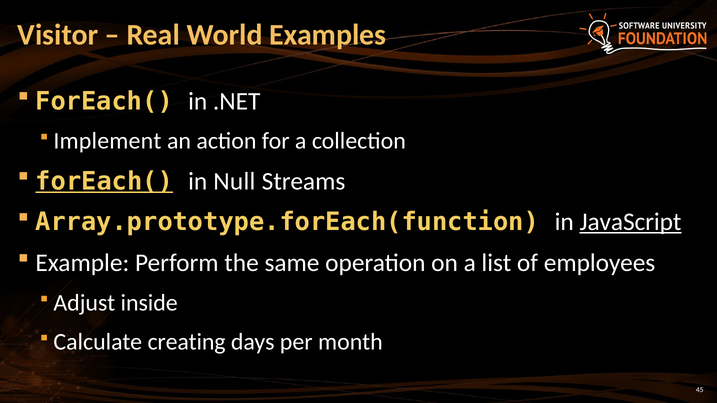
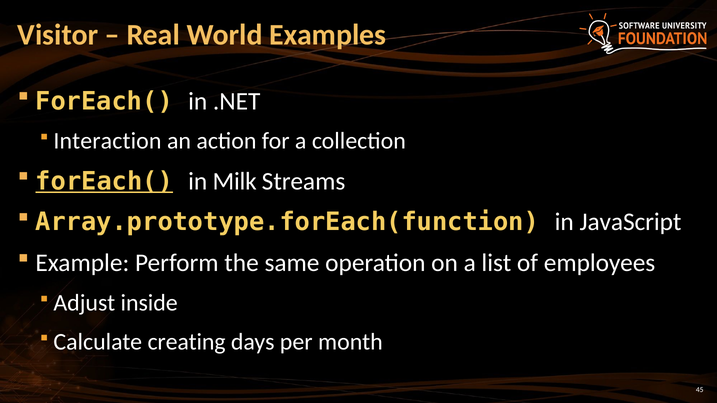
Implement: Implement -> Interaction (107, 141)
Null: Null -> Milk (235, 181)
JavaScript underline: present -> none (630, 222)
